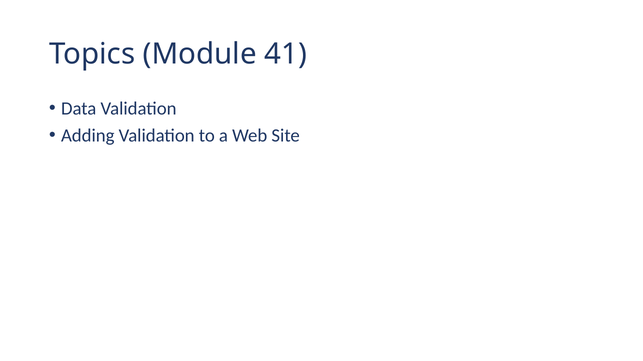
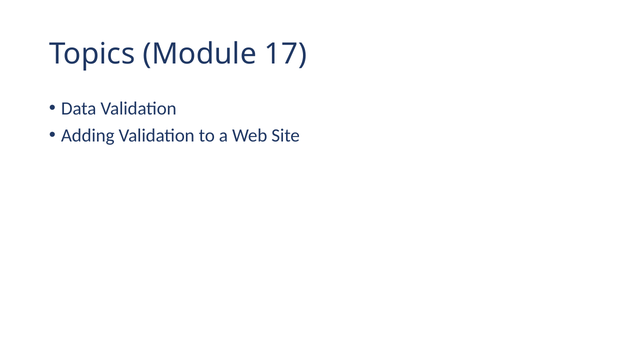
41: 41 -> 17 (286, 54)
